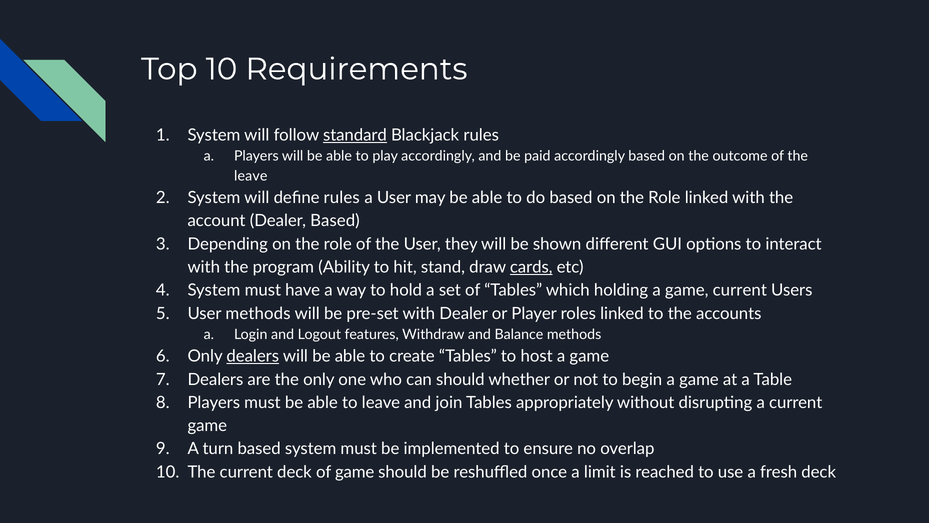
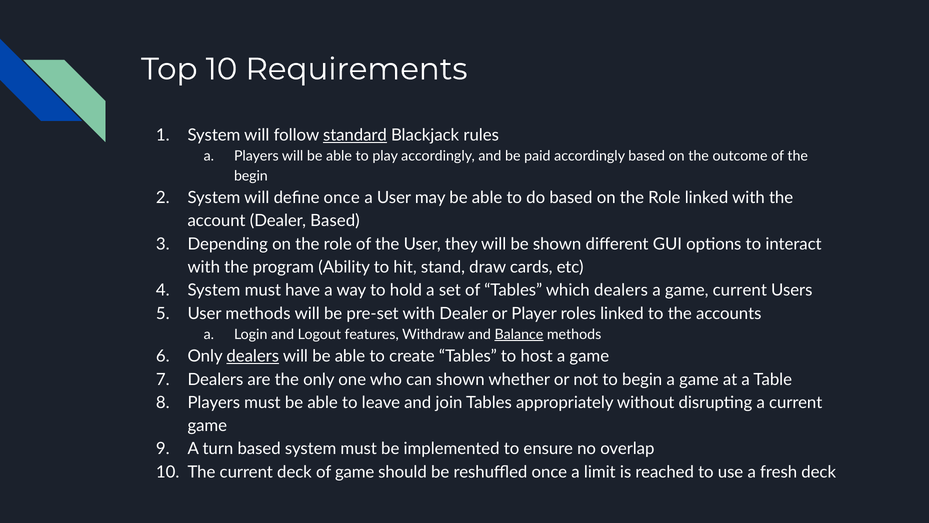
leave: leave -> begin (251, 176)
define rules: rules -> once (342, 198)
cards underline: present -> none (531, 267)
which holding: holding -> dealers (621, 290)
Balance underline: none -> present (519, 334)
can should: should -> shown (460, 379)
